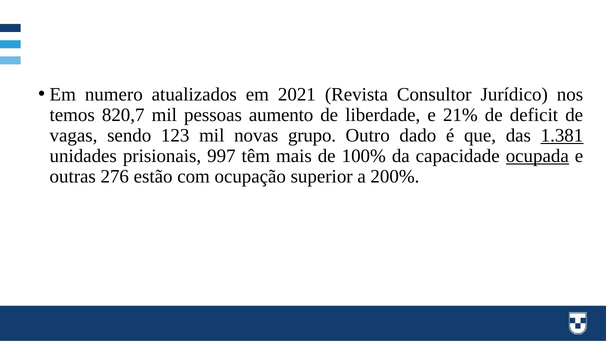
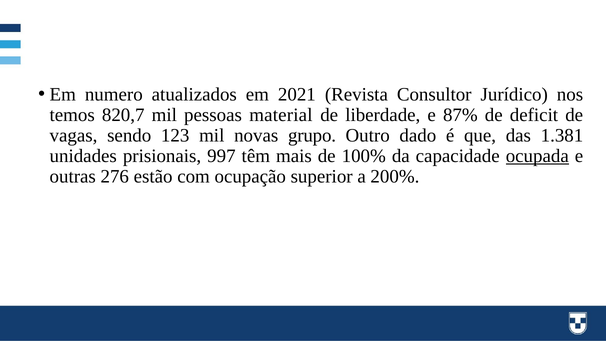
aumento: aumento -> material (281, 115)
21%: 21% -> 87% (460, 115)
1.381 underline: present -> none (562, 135)
